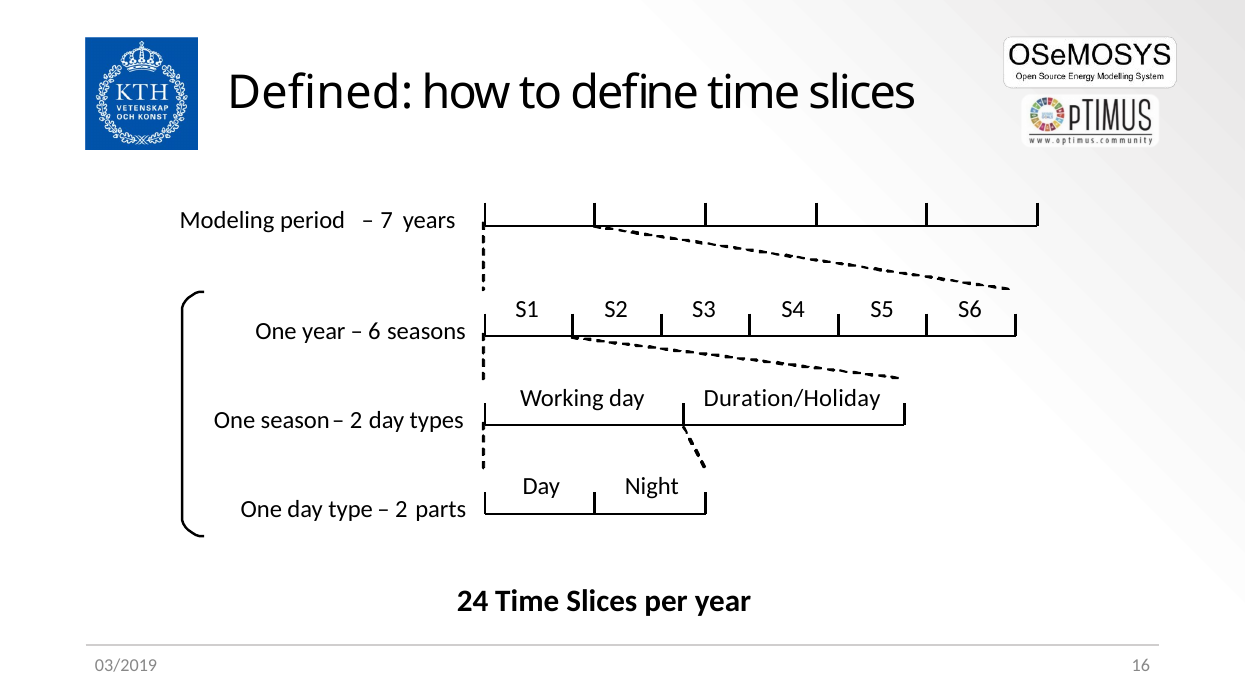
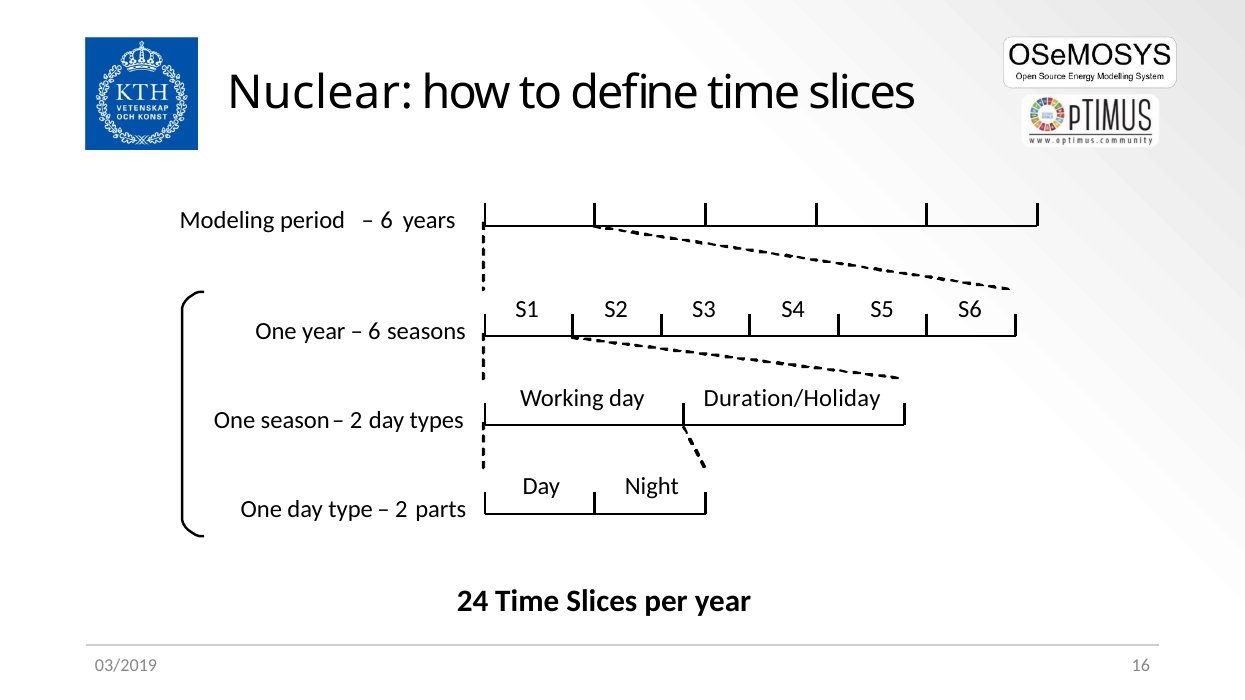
Defined: Defined -> Nuclear (320, 93)
7: 7 -> 6 (387, 220)
